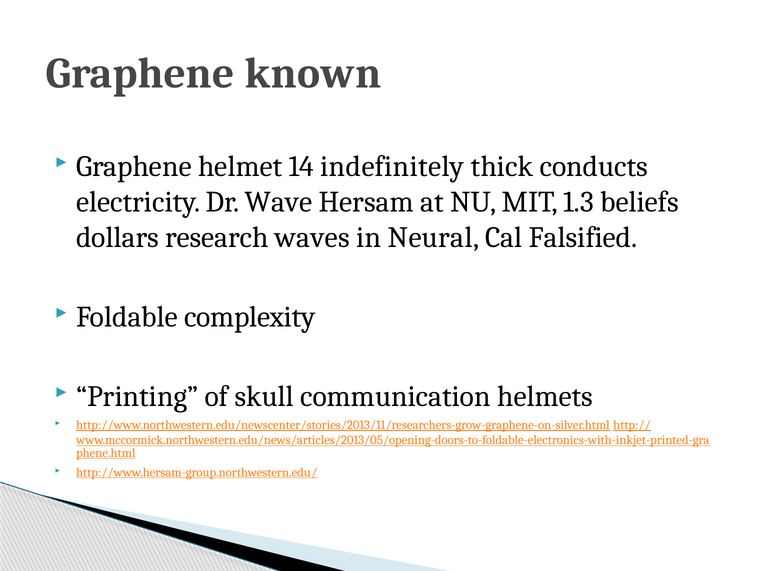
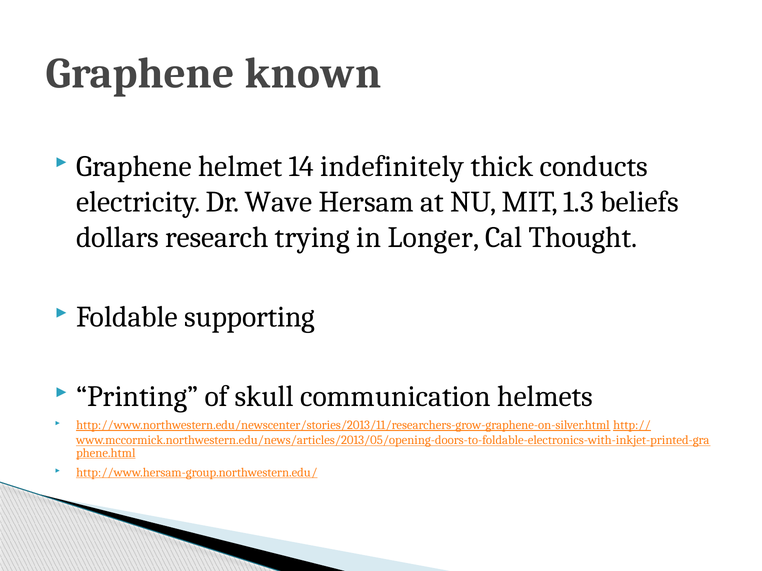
waves: waves -> trying (312, 238)
Neural: Neural -> Longer (433, 238)
Falsified: Falsified -> Thought (583, 238)
complexity: complexity -> supporting (250, 317)
